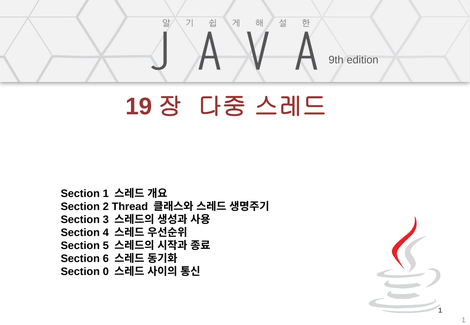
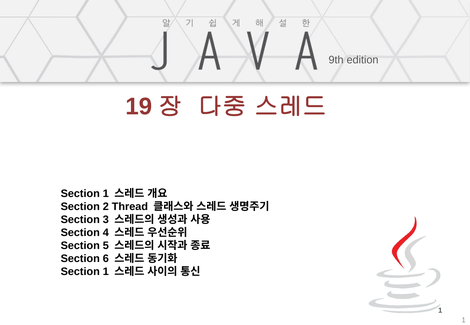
0: 0 -> 1 (106, 272)
